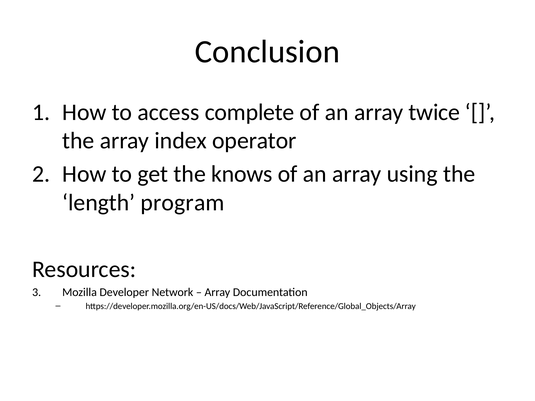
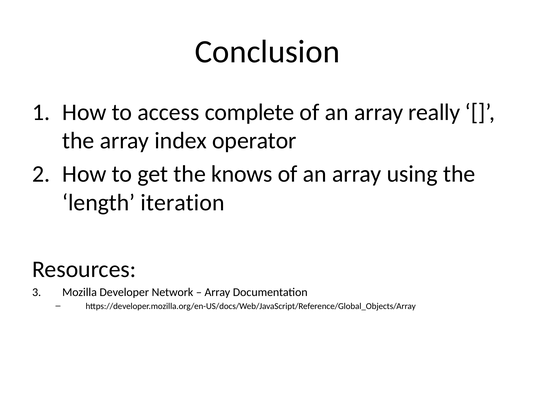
twice: twice -> really (434, 112)
program: program -> iteration (183, 203)
